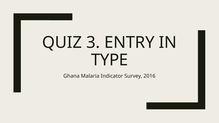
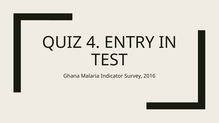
3: 3 -> 4 (93, 43)
TYPE: TYPE -> TEST (109, 60)
